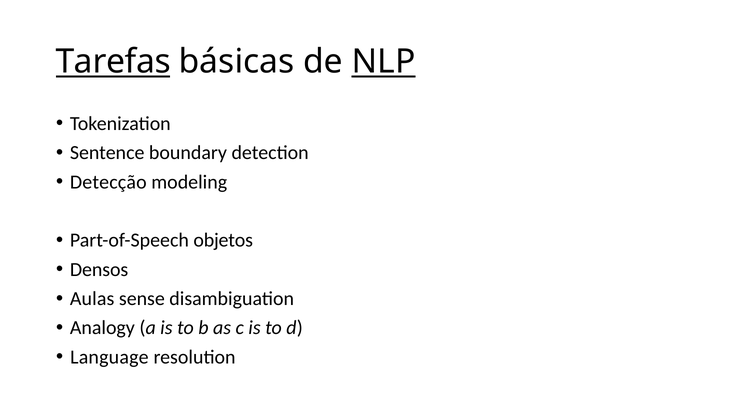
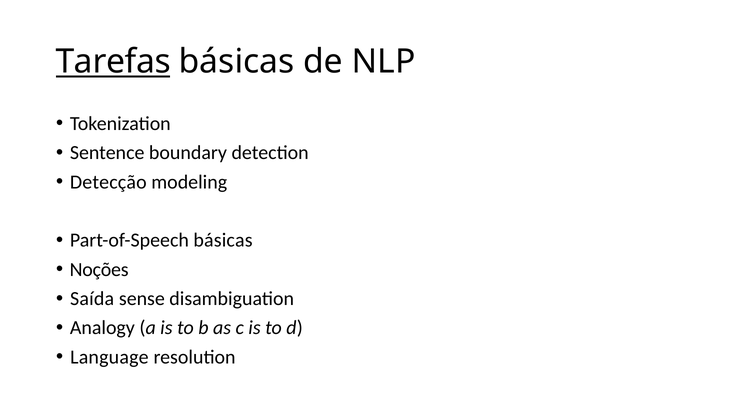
NLP underline: present -> none (384, 62)
Part-of-Speech objetos: objetos -> básicas (223, 240)
Densos: Densos -> Noções (99, 270)
Aulas: Aulas -> Saída (92, 299)
